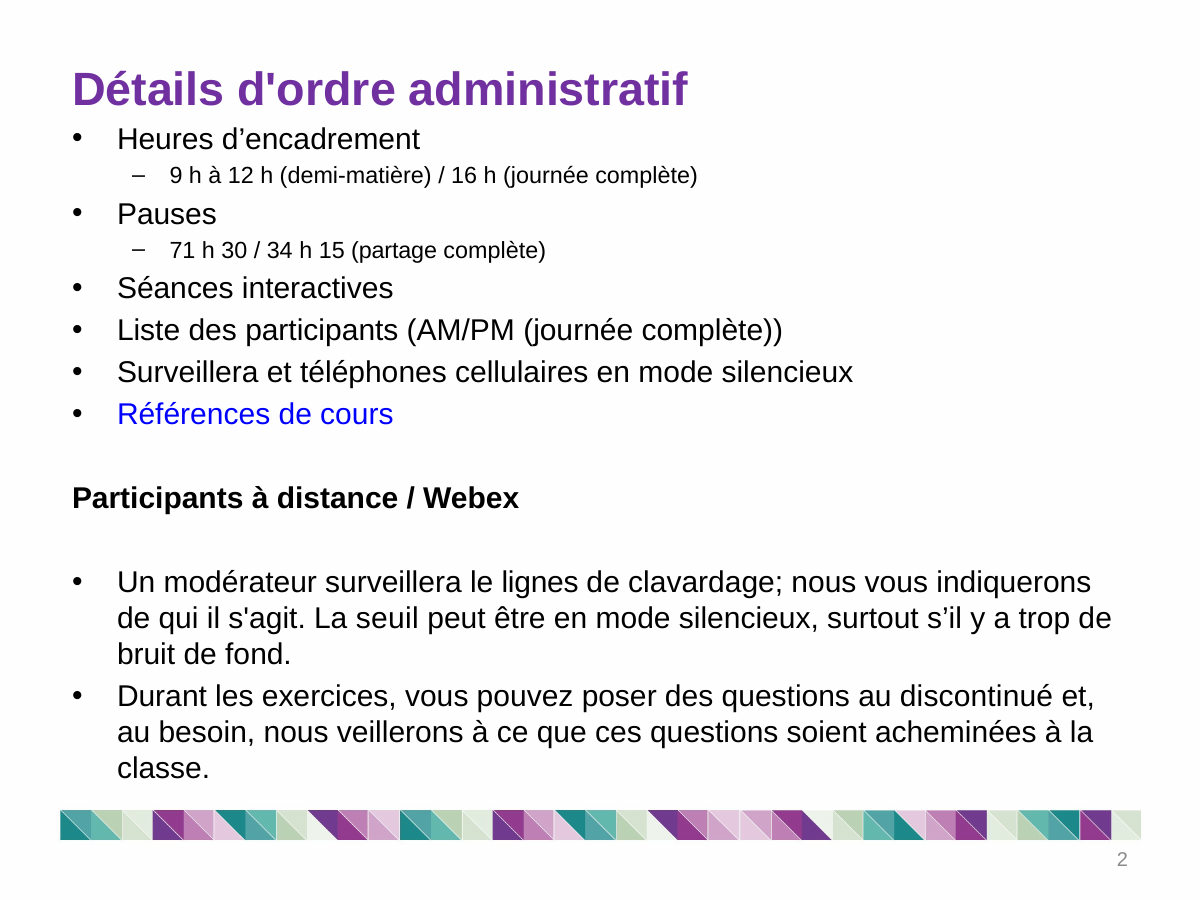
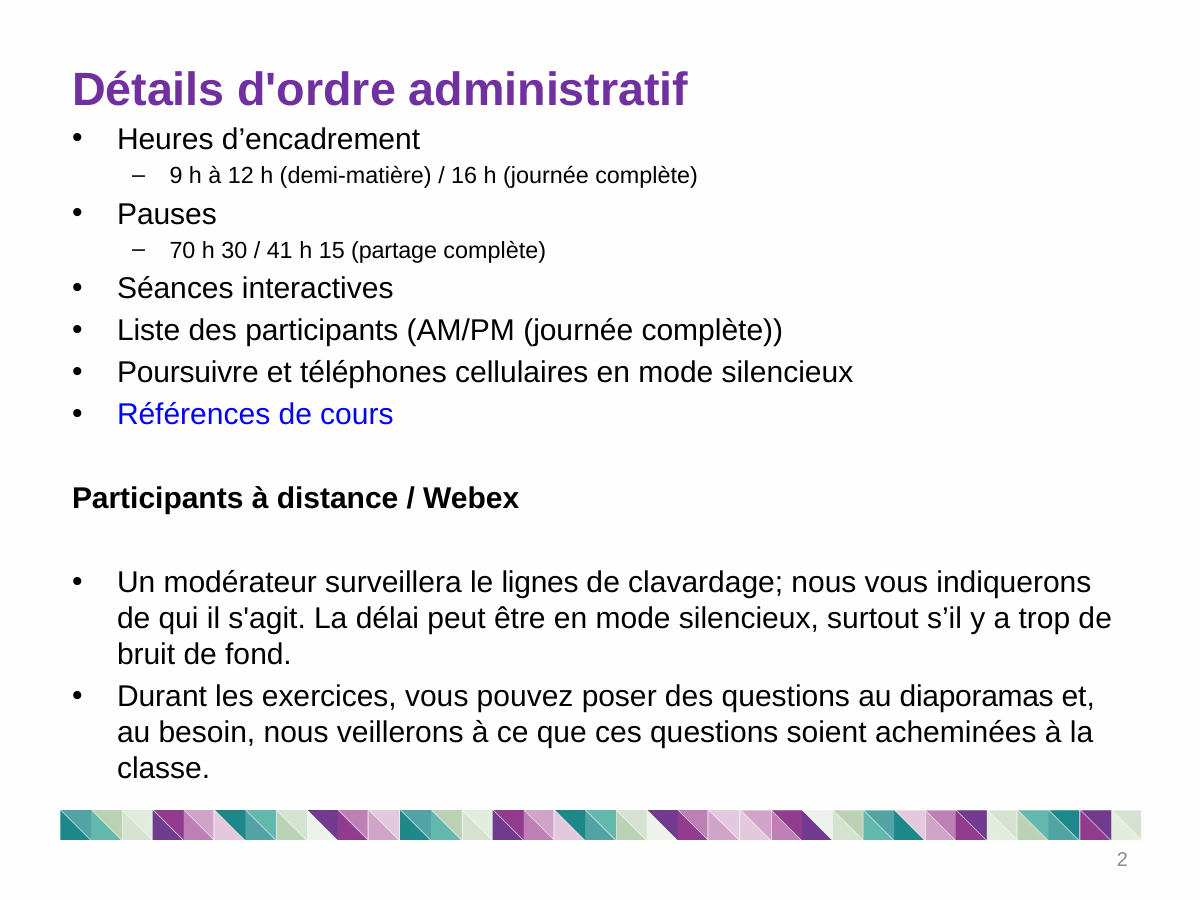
71: 71 -> 70 (182, 250)
34: 34 -> 41 (280, 250)
Surveillera: Surveillera -> Poursuivre (188, 373)
seuil: seuil -> délai (387, 619)
discontinué: discontinué -> diaporamas (977, 697)
